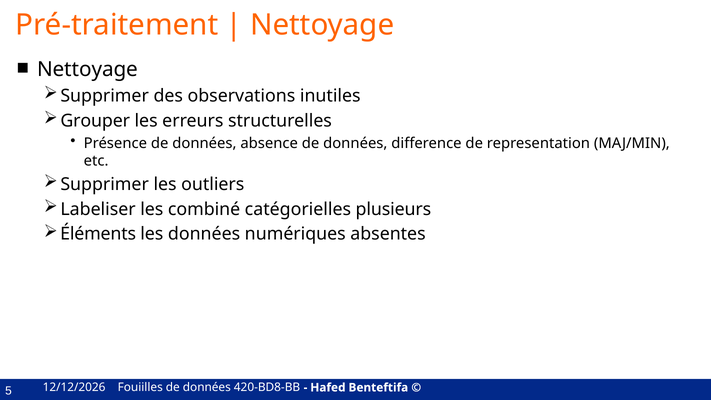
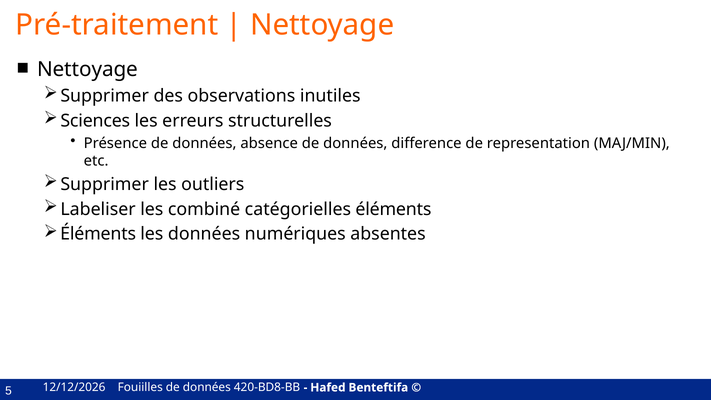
Grouper: Grouper -> Sciences (95, 121)
catégorielles plusieurs: plusieurs -> éléments (393, 209)
